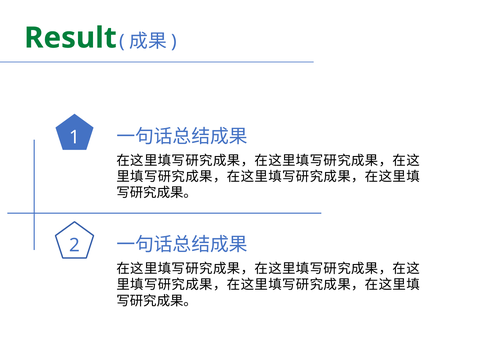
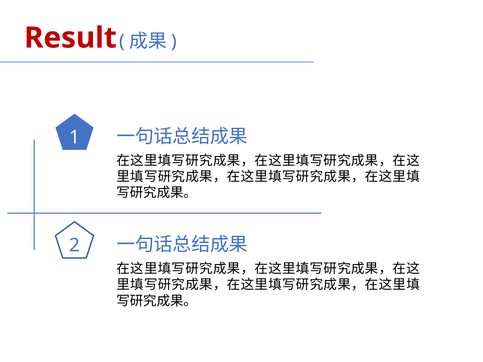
Result colour: green -> red (70, 38)
